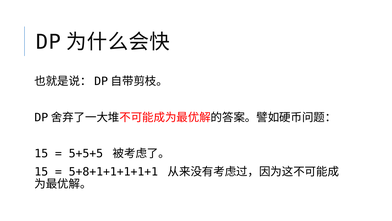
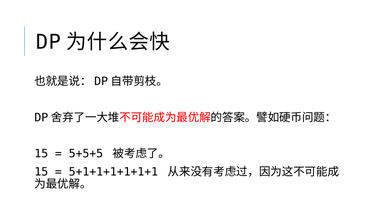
5+8+1+1+1+1+1: 5+8+1+1+1+1+1 -> 5+1+1+1+1+1+1 (113, 171)
